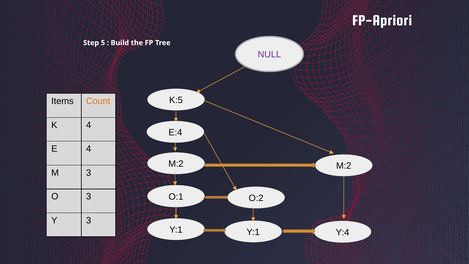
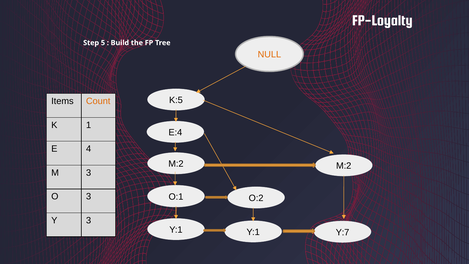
FP-Apriori: FP-Apriori -> FP-Loyalty (382, 20)
NULL colour: purple -> orange (269, 55)
K 4: 4 -> 1 (89, 125)
Y:4: Y:4 -> Y:7 (343, 232)
